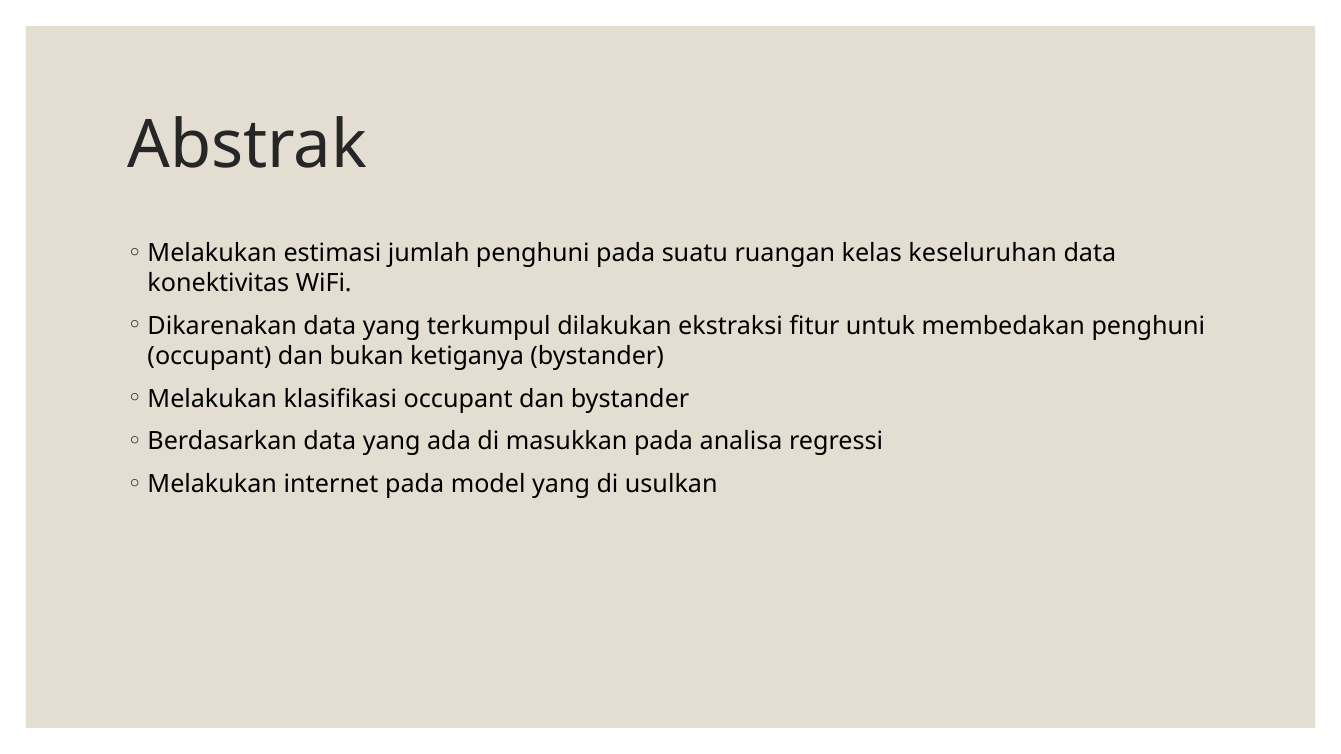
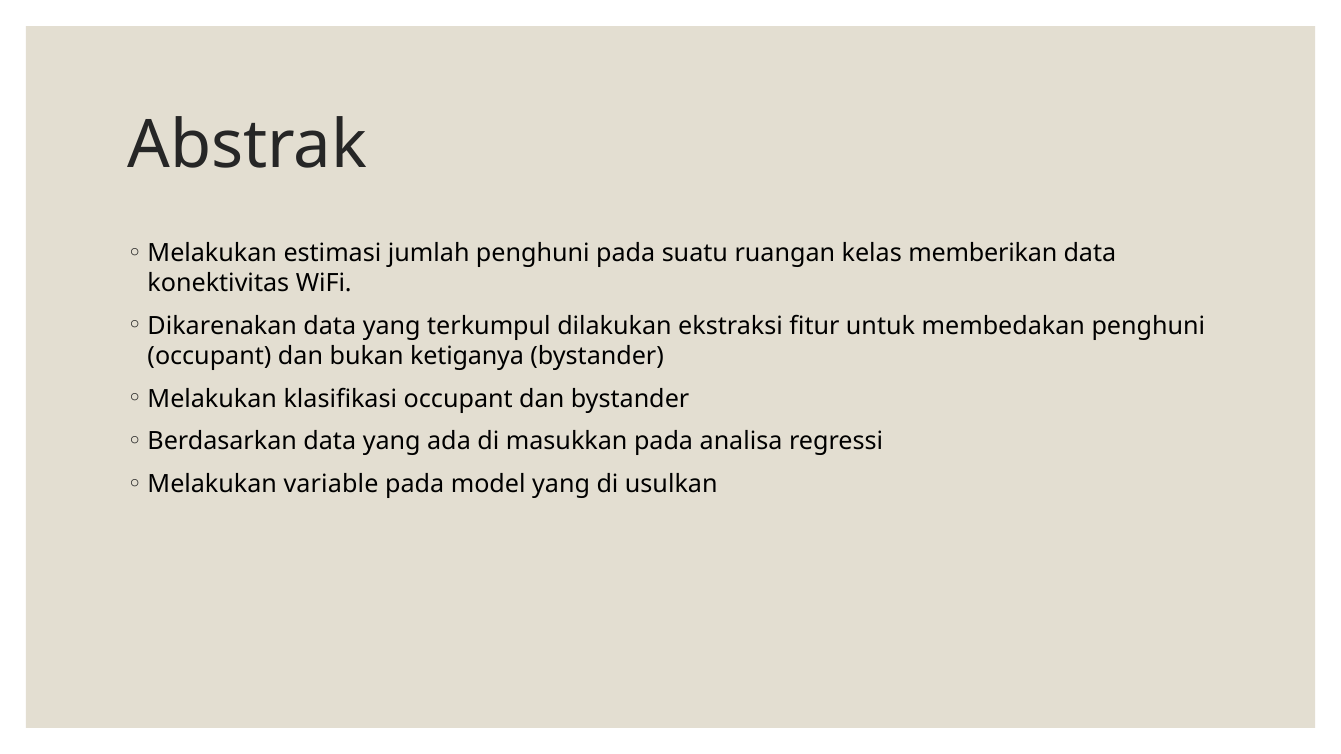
keseluruhan: keseluruhan -> memberikan (983, 253)
internet: internet -> variable (331, 485)
